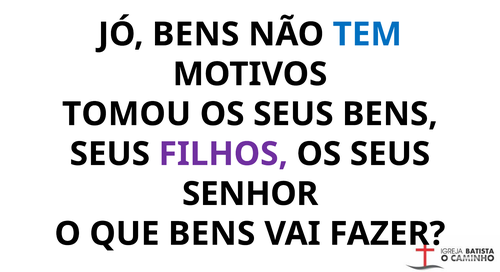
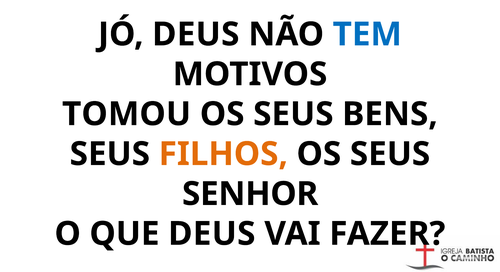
JÓ BENS: BENS -> DEUS (196, 34)
FILHOS colour: purple -> orange (223, 154)
QUE BENS: BENS -> DEUS (212, 234)
